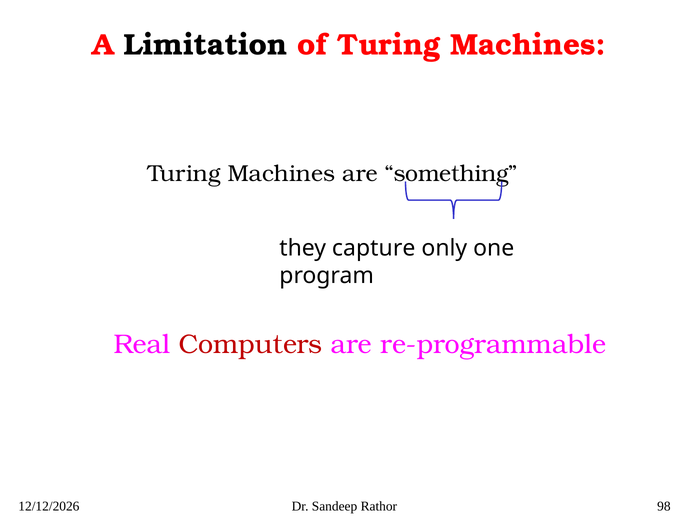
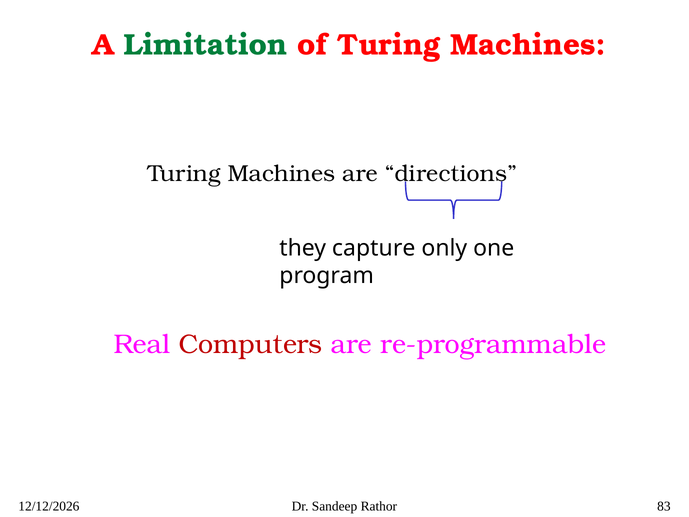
Limitation colour: black -> green (206, 45)
something: something -> directions (451, 174)
98: 98 -> 83 (664, 506)
